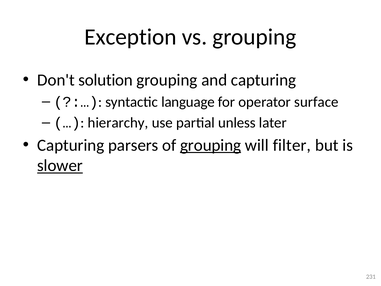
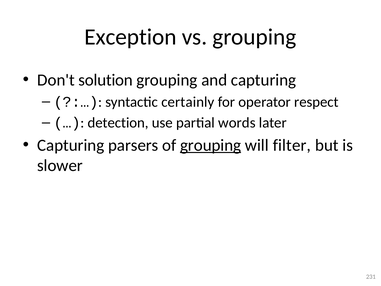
language: language -> certainly (188, 102)
surface: surface -> respect (316, 102)
hierarchy: hierarchy -> detection (118, 123)
unless: unless -> words (237, 123)
slower underline: present -> none (60, 165)
